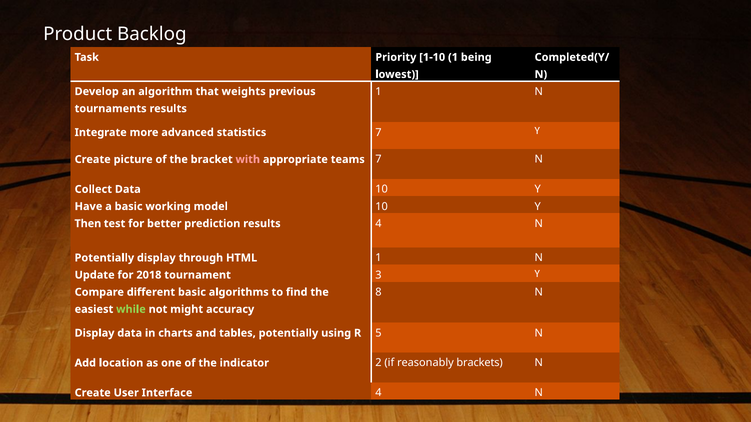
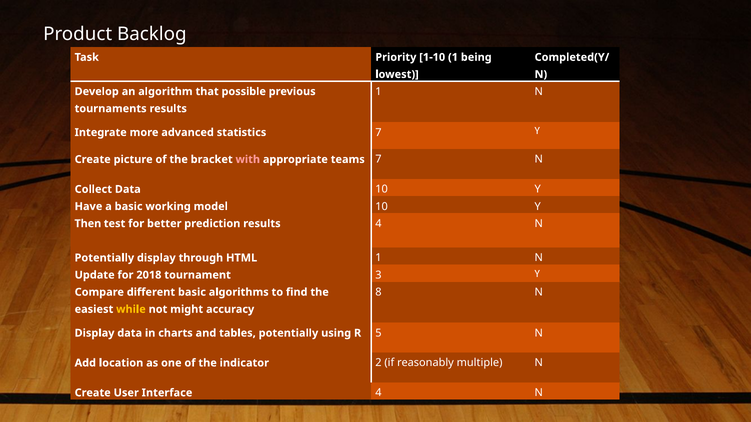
weights: weights -> possible (244, 92)
while colour: light green -> yellow (131, 310)
brackets: brackets -> multiple (480, 363)
